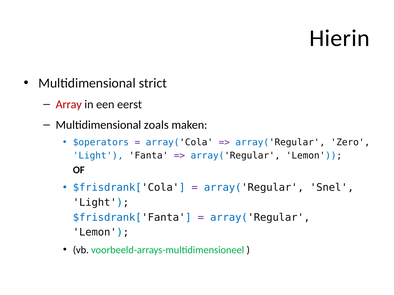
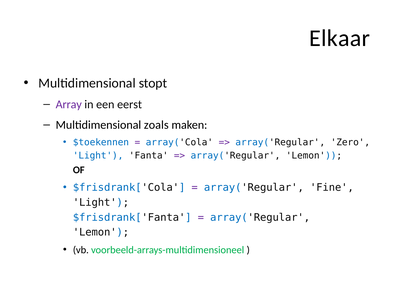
Hierin: Hierin -> Elkaar (340, 38)
strict: strict -> stopt (153, 83)
Array colour: red -> purple (69, 105)
$operators: $operators -> $toekennen (101, 142)
Snel: Snel -> Fine (332, 188)
